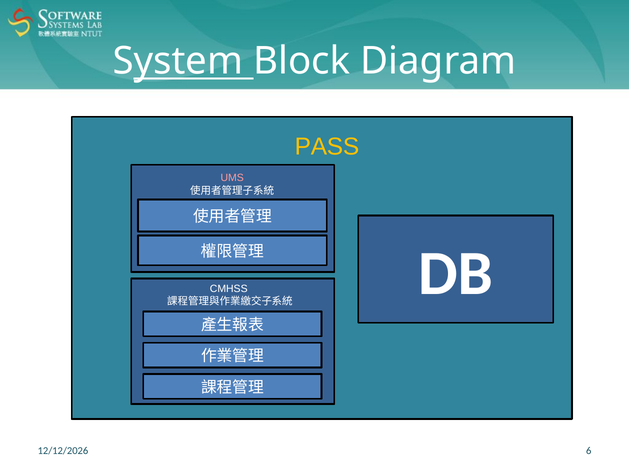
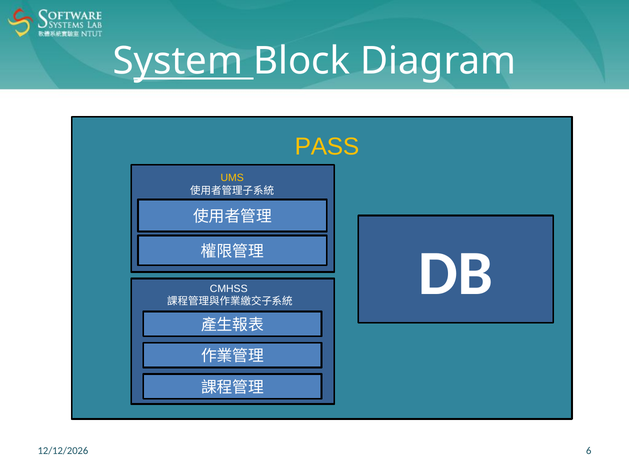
UMS colour: pink -> yellow (232, 178)
